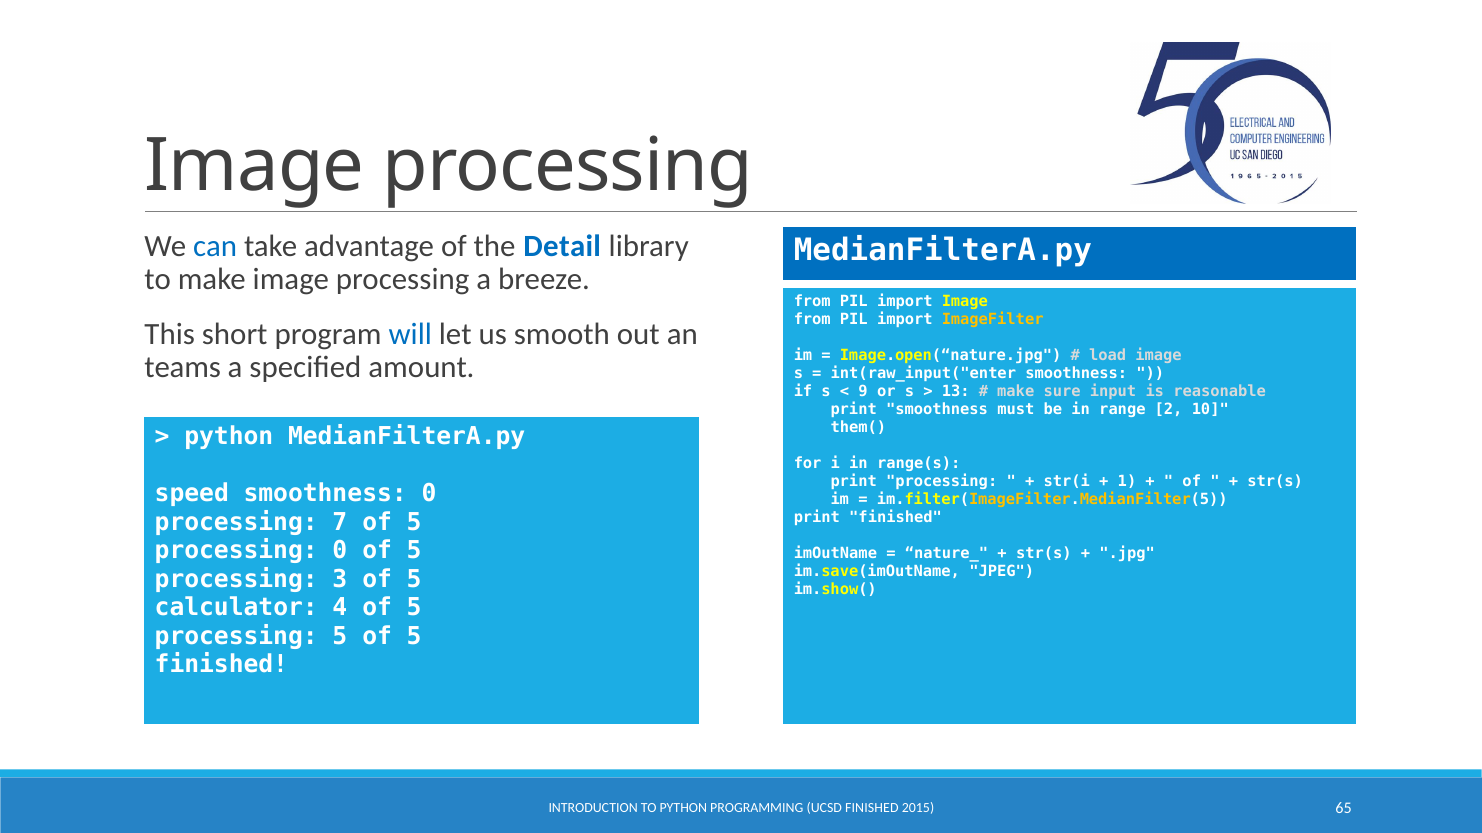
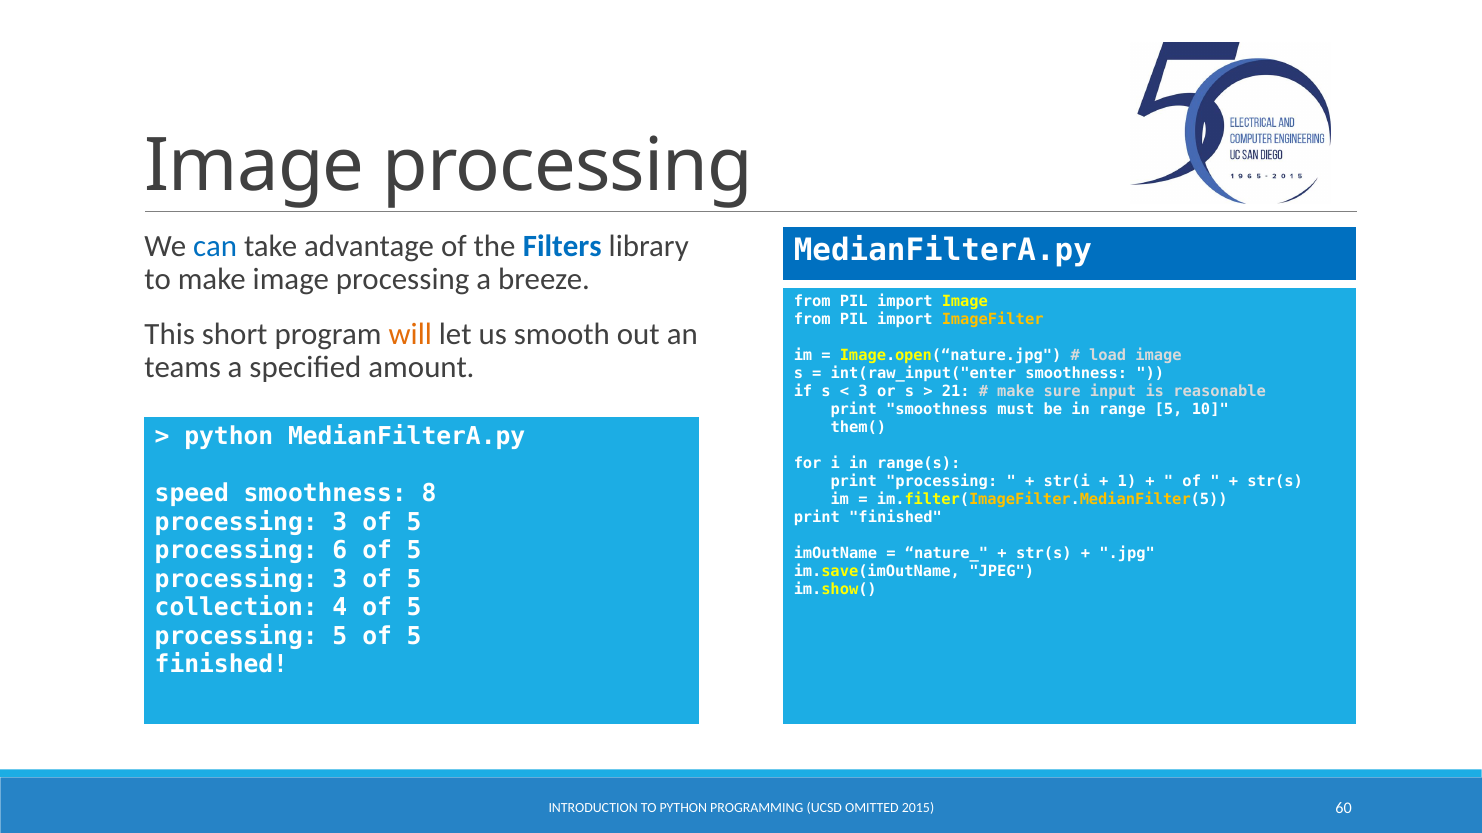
Detail: Detail -> Filters (562, 246)
will colour: blue -> orange (410, 335)
9: 9 -> 3 (863, 392)
13: 13 -> 21 (956, 392)
range 2: 2 -> 5 (1169, 410)
smoothness 0: 0 -> 8 (429, 494)
7: 7 -> 3 (340, 523)
processing 0: 0 -> 6 (340, 551)
calculator: calculator -> collection (236, 608)
UCSD FINISHED: FINISHED -> OMITTED (872, 808)
65: 65 -> 60 (1344, 808)
